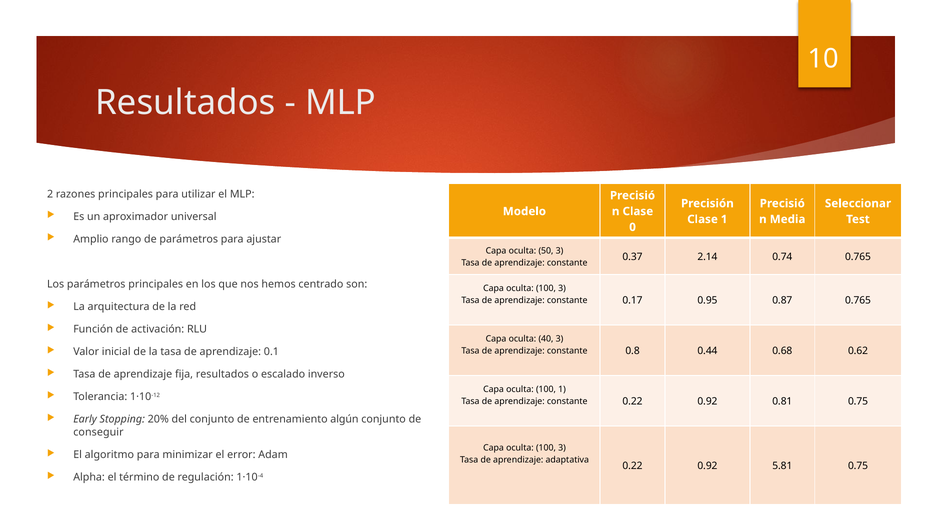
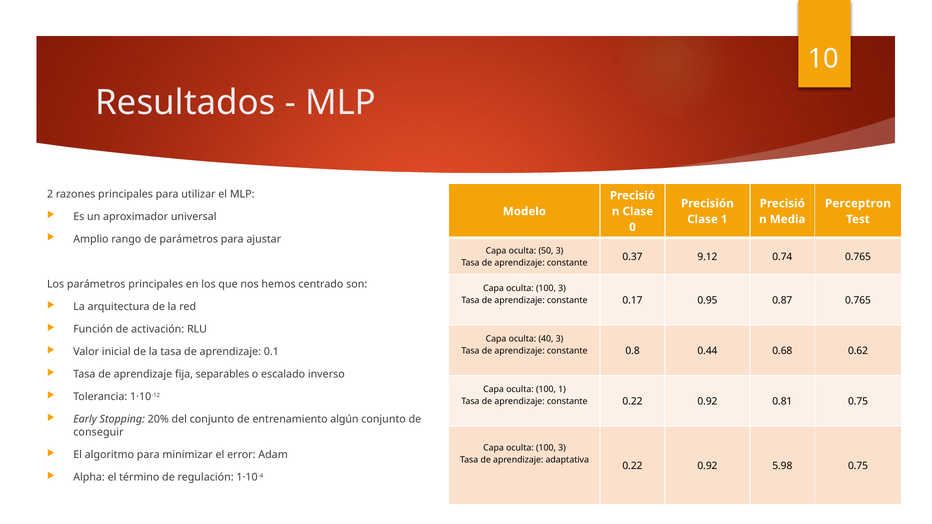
Seleccionar: Seleccionar -> Perceptron (858, 204)
2.14: 2.14 -> 9.12 (707, 257)
fija resultados: resultados -> separables (223, 374)
5.81: 5.81 -> 5.98 (782, 466)
